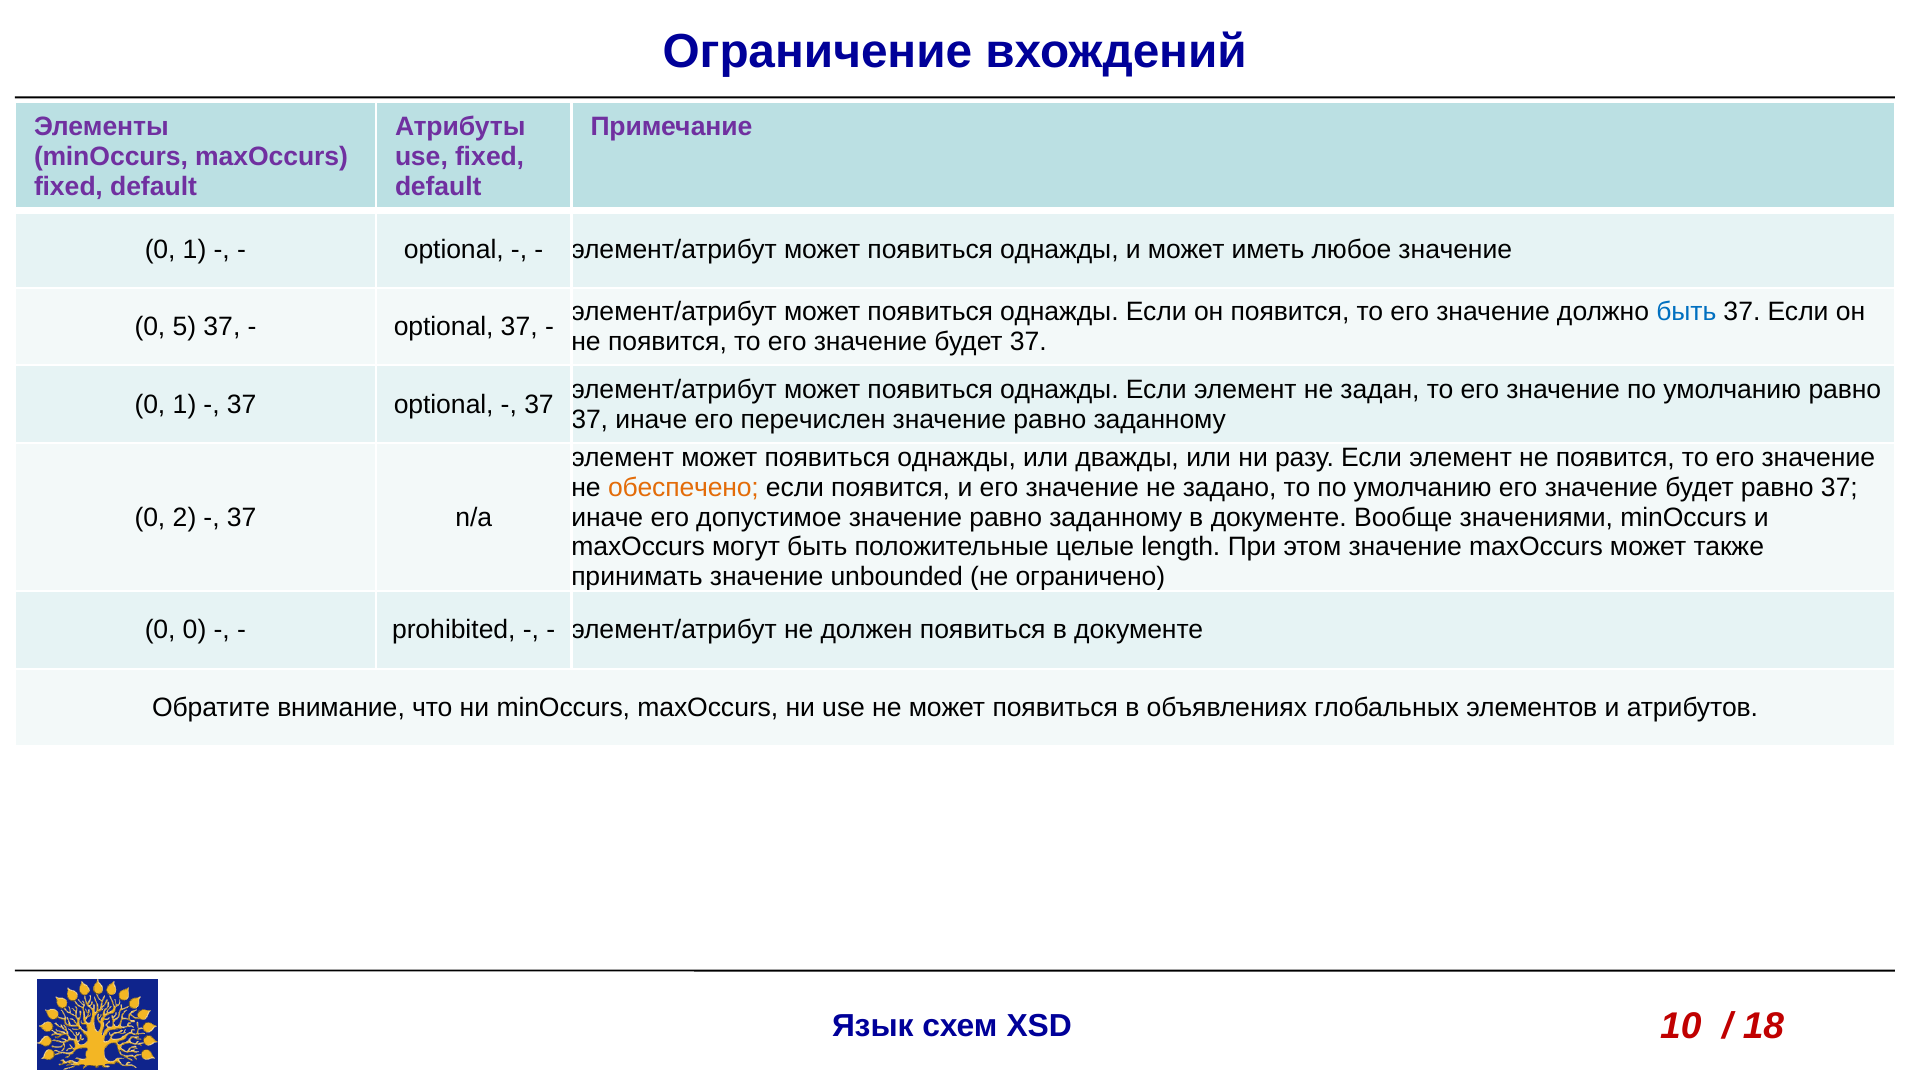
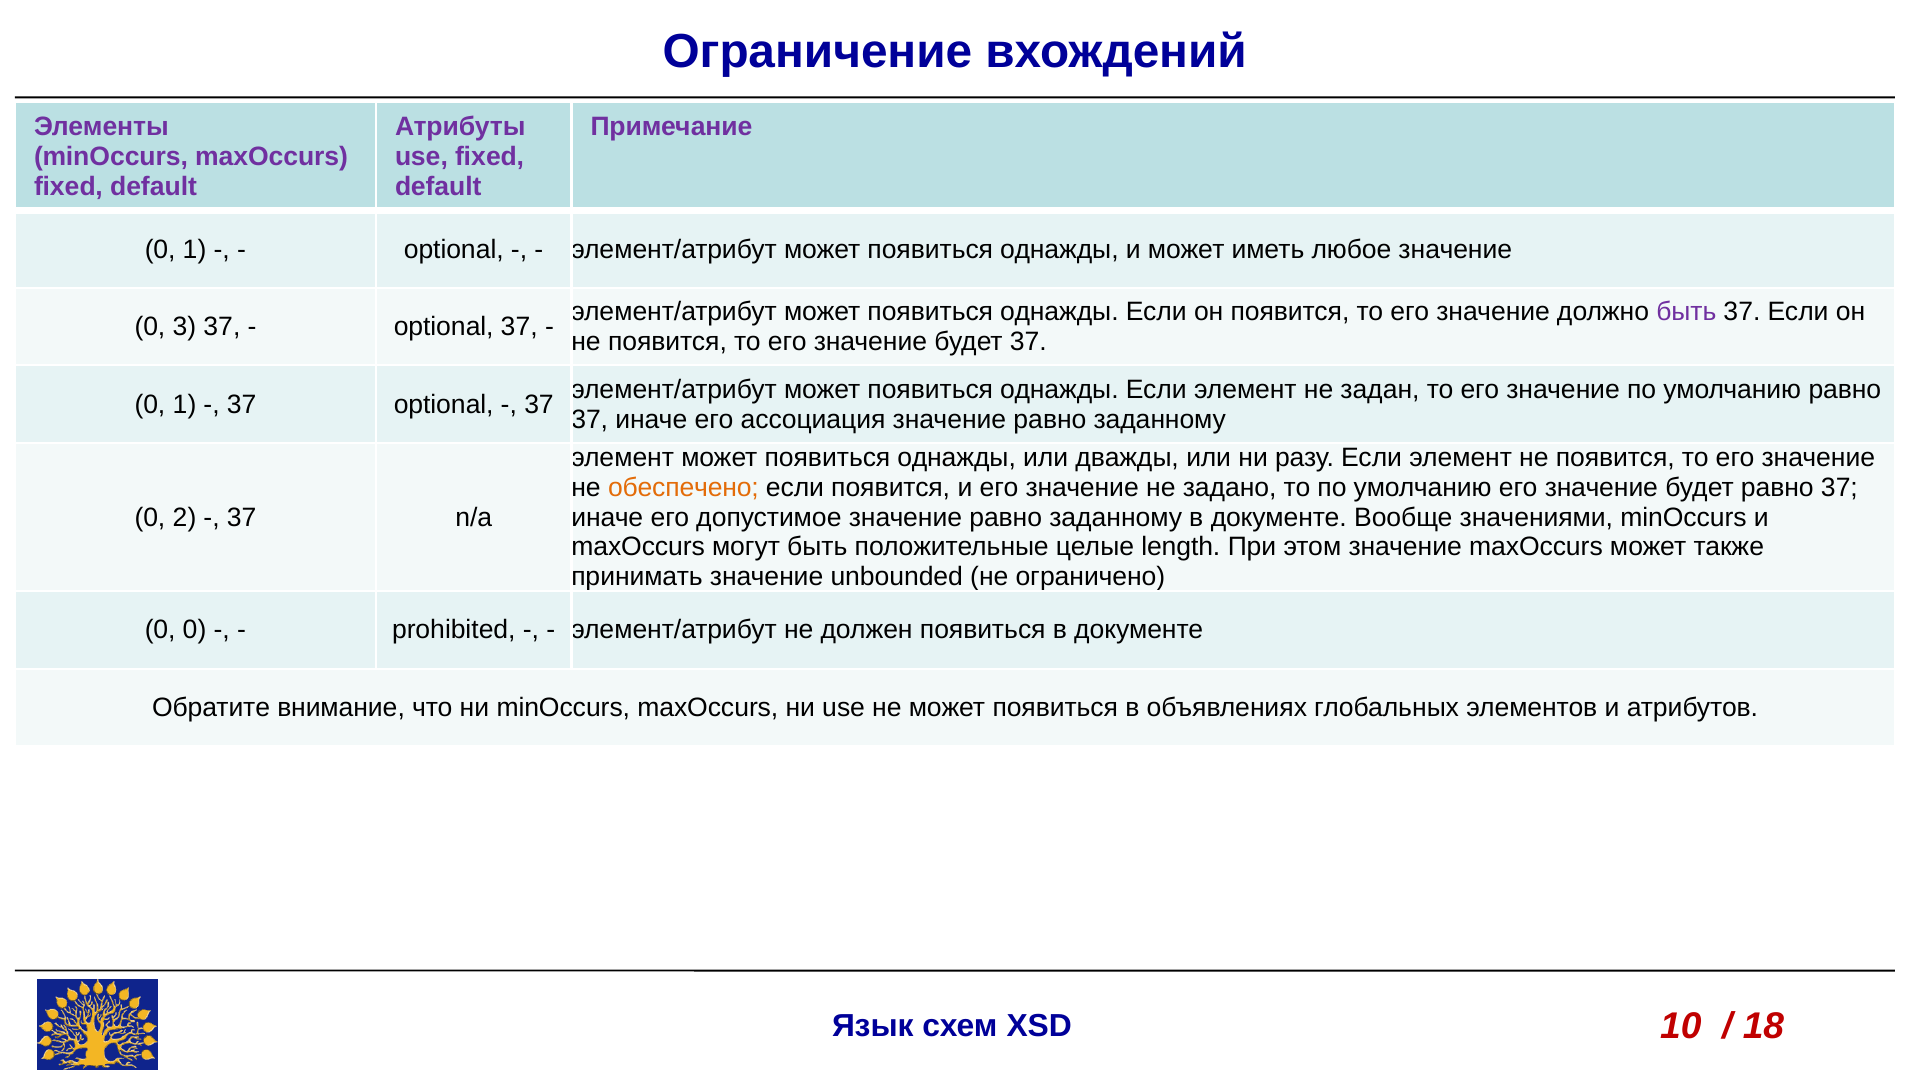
быть colour: blue -> purple (1686, 312)
5: 5 -> 3 (184, 327)
перечислен: перечислен -> ассоциация (813, 419)
